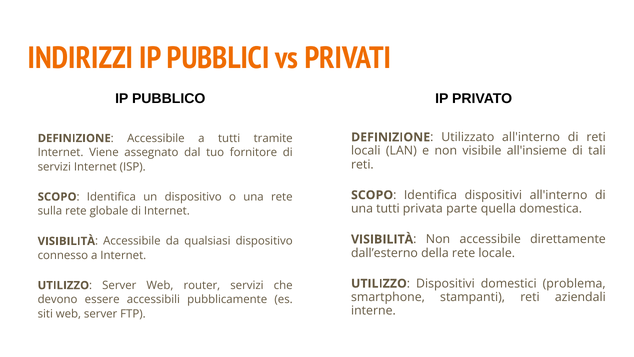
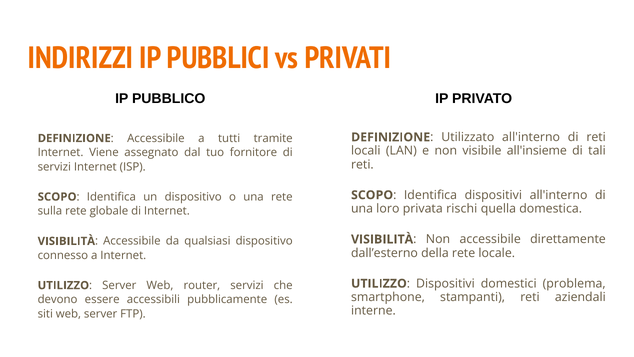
una tutti: tutti -> loro (388, 208)
parte: parte -> rischi (462, 208)
